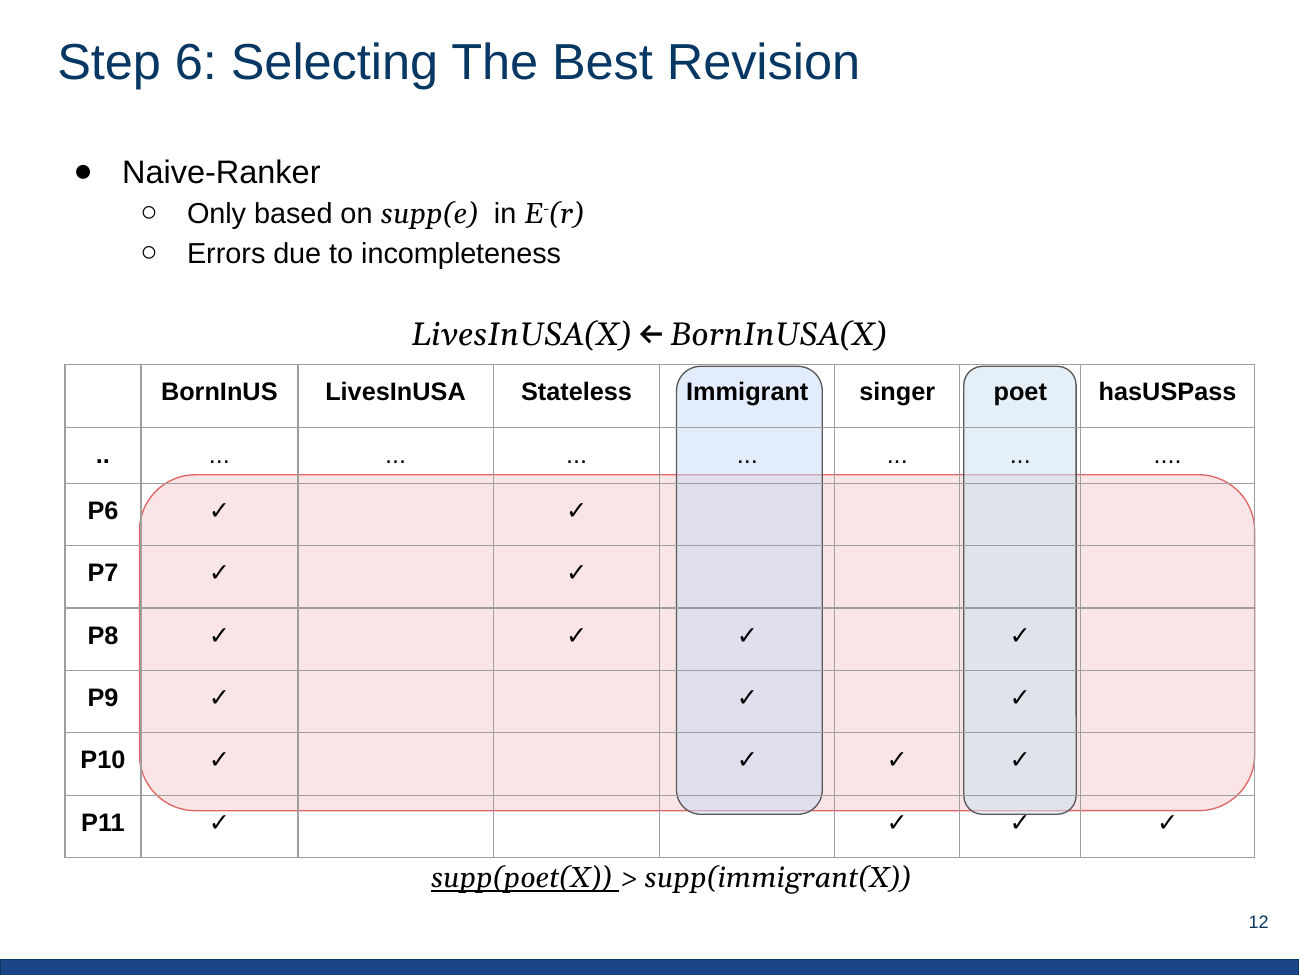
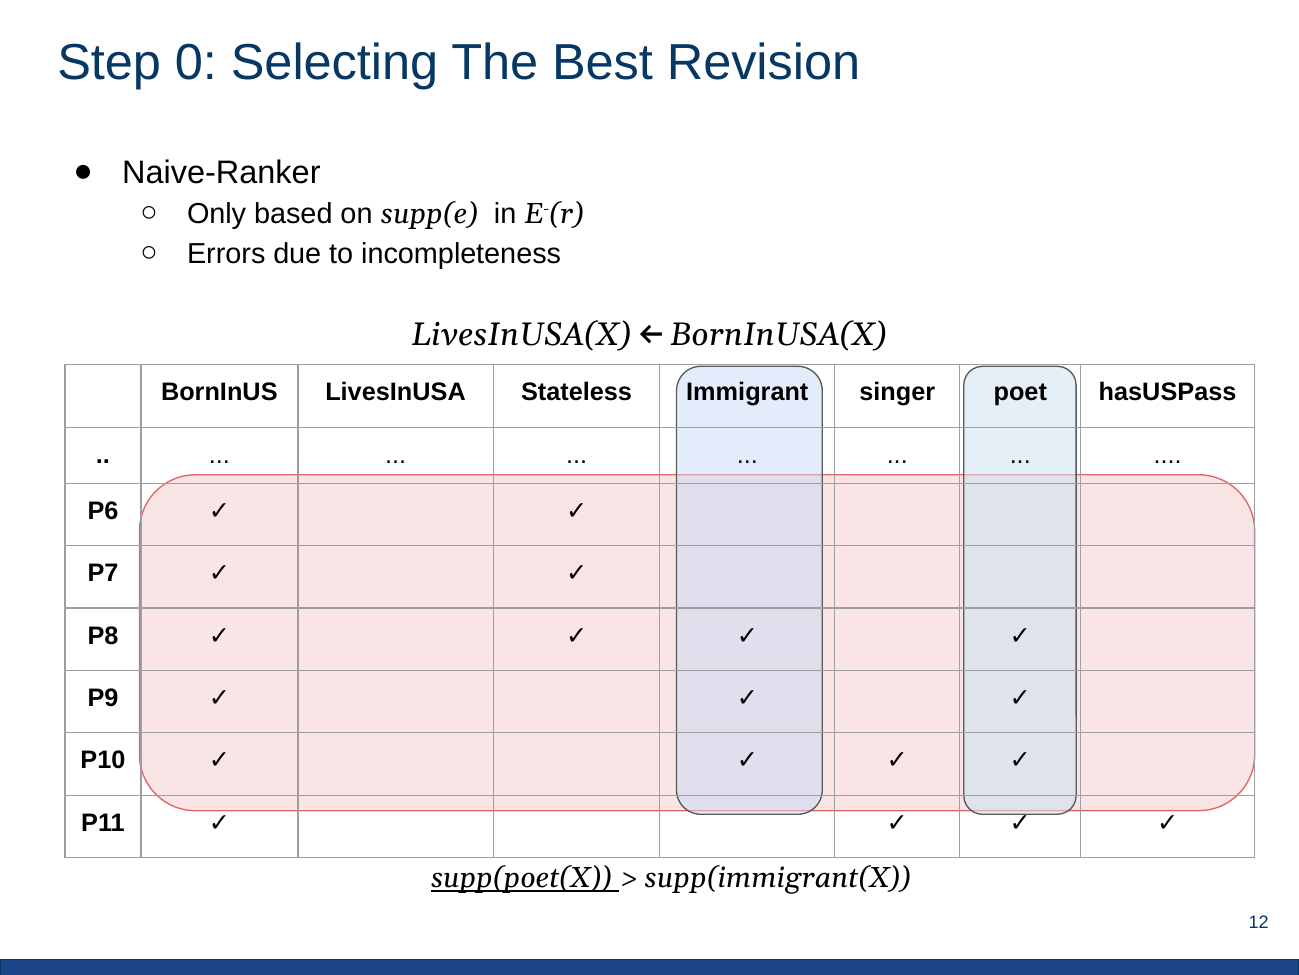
6: 6 -> 0 (196, 62)
